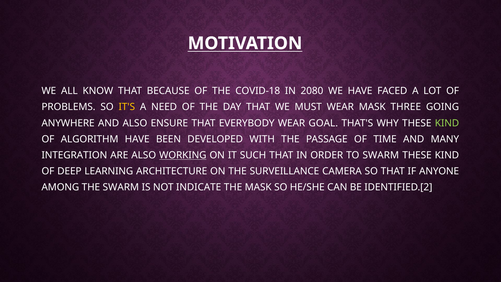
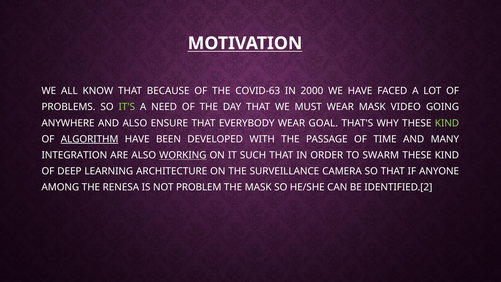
COVID-18: COVID-18 -> COVID-63 (258, 91)
2080: 2080 -> 2000 (312, 91)
IT'S colour: yellow -> light green (127, 107)
THREE: THREE -> VIDEO (406, 107)
ALGORITHM underline: none -> present (90, 139)
THE SWARM: SWARM -> RENESA (121, 187)
INDICATE: INDICATE -> PROBLEM (199, 187)
